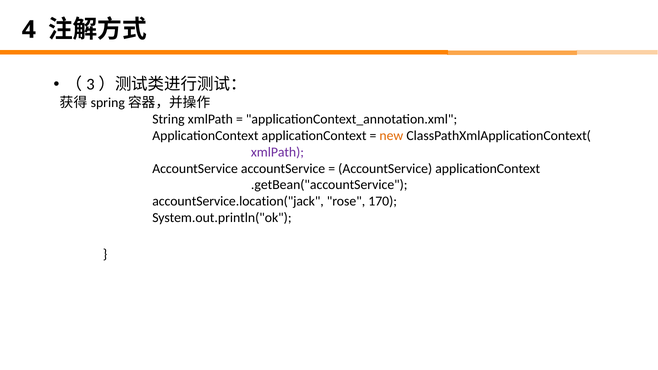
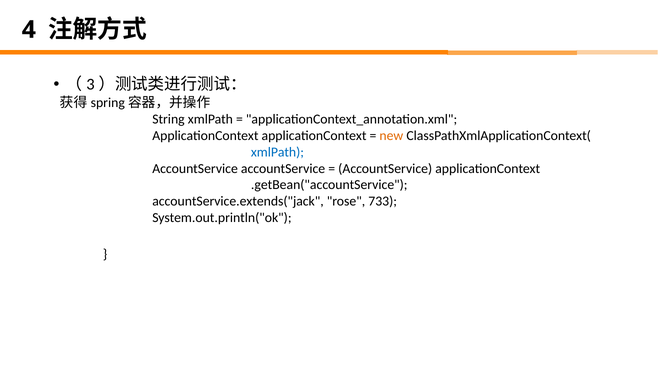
xmlPath colour: purple -> blue (277, 152)
accountService.location("jack: accountService.location("jack -> accountService.extends("jack (238, 201)
170: 170 -> 733 (383, 201)
